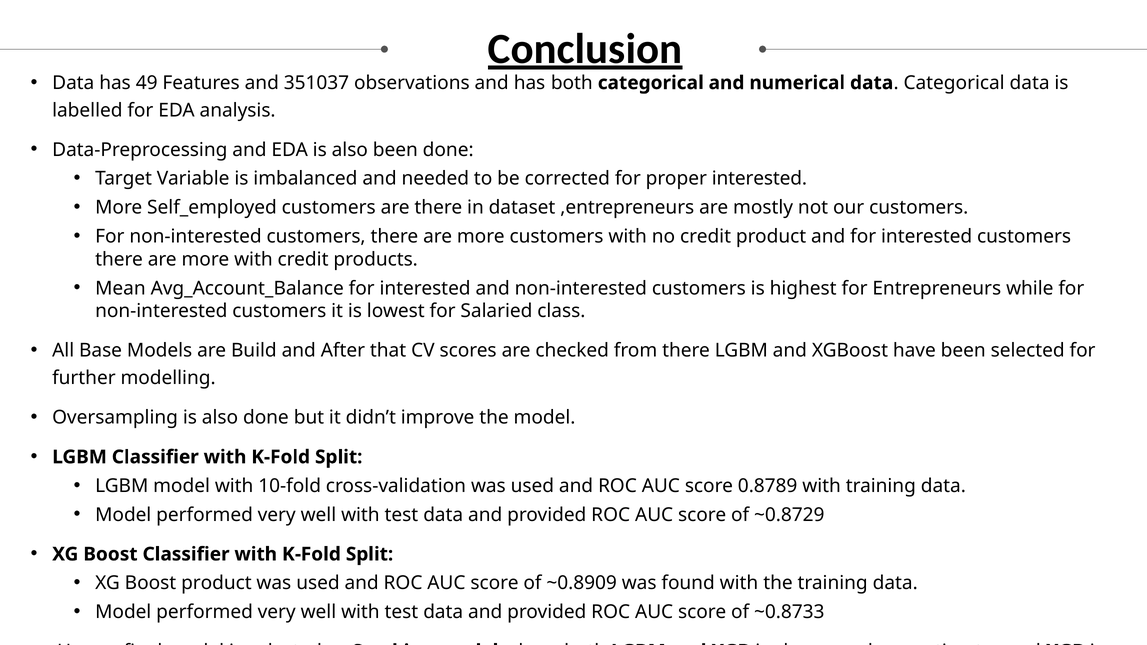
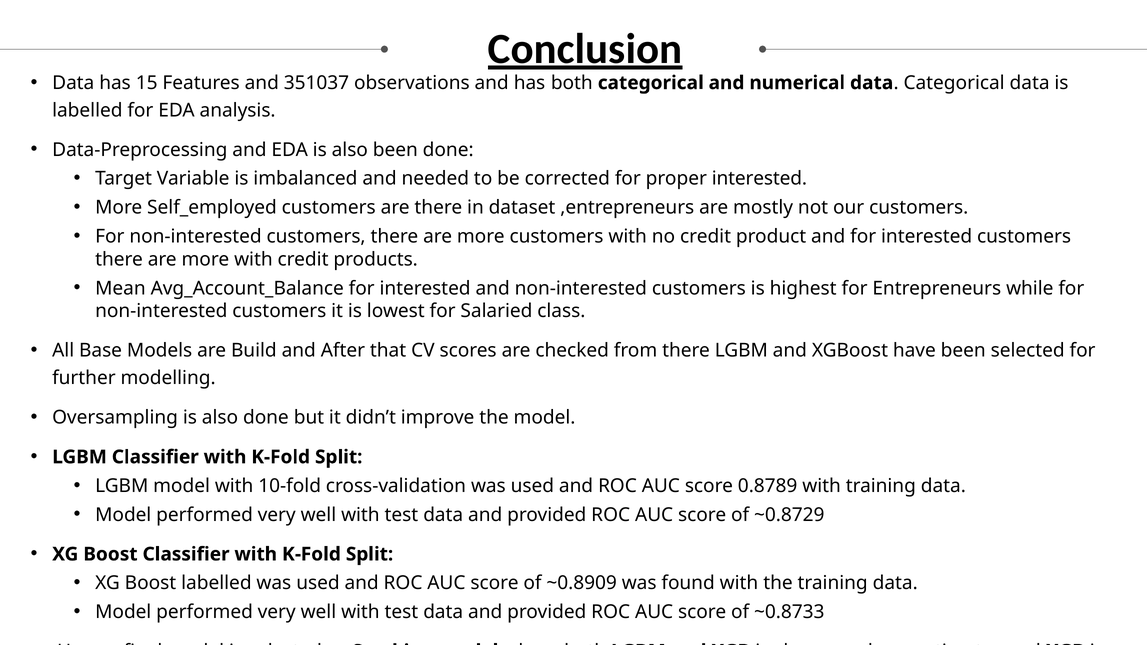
49: 49 -> 15 (147, 83)
Boost product: product -> labelled (216, 583)
